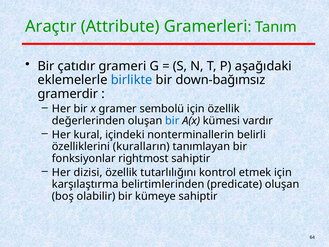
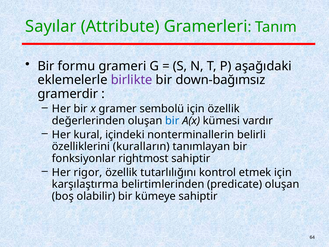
Araçtır: Araçtır -> Sayılar (51, 26)
çatıdır: çatıdır -> formu (76, 66)
birlikte colour: blue -> purple (132, 80)
dizisi: dizisi -> rigor (88, 172)
